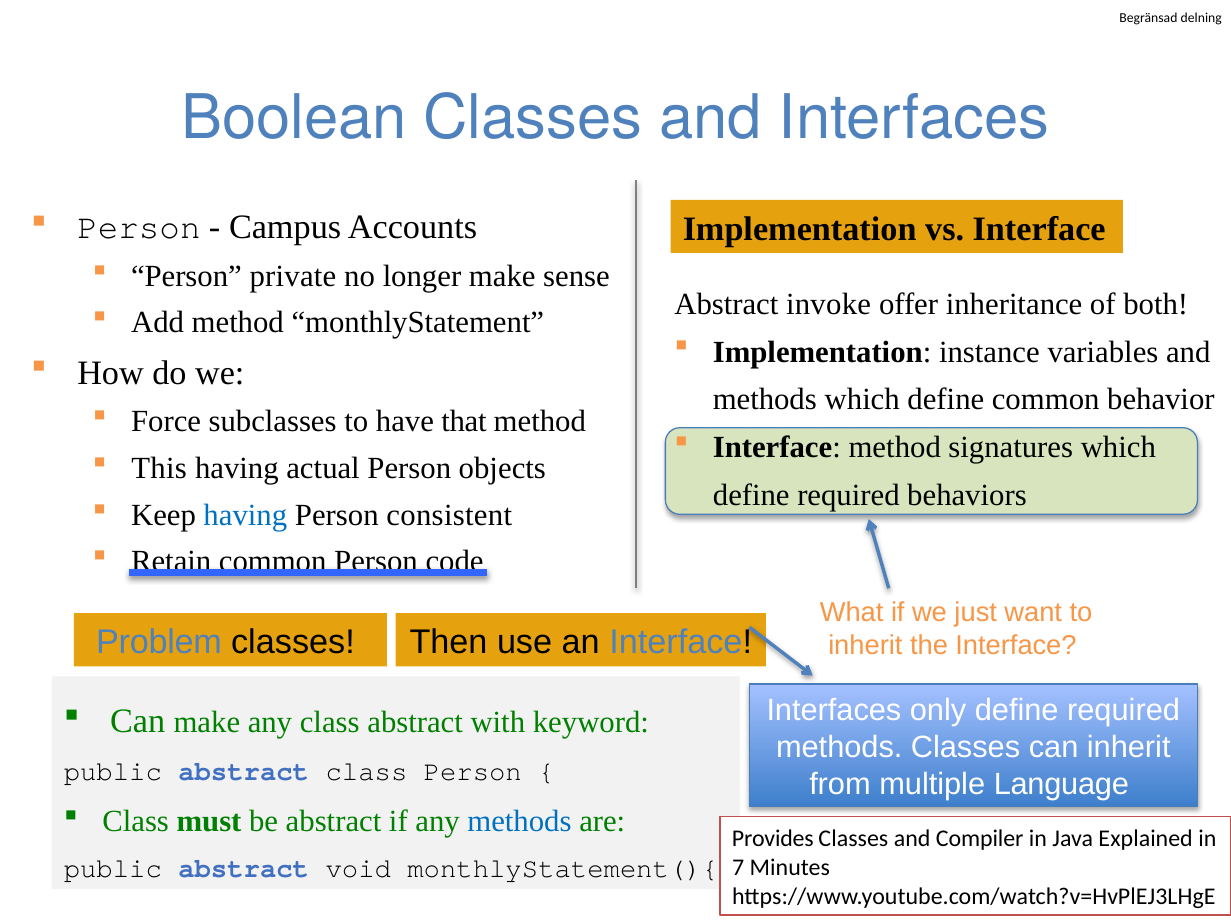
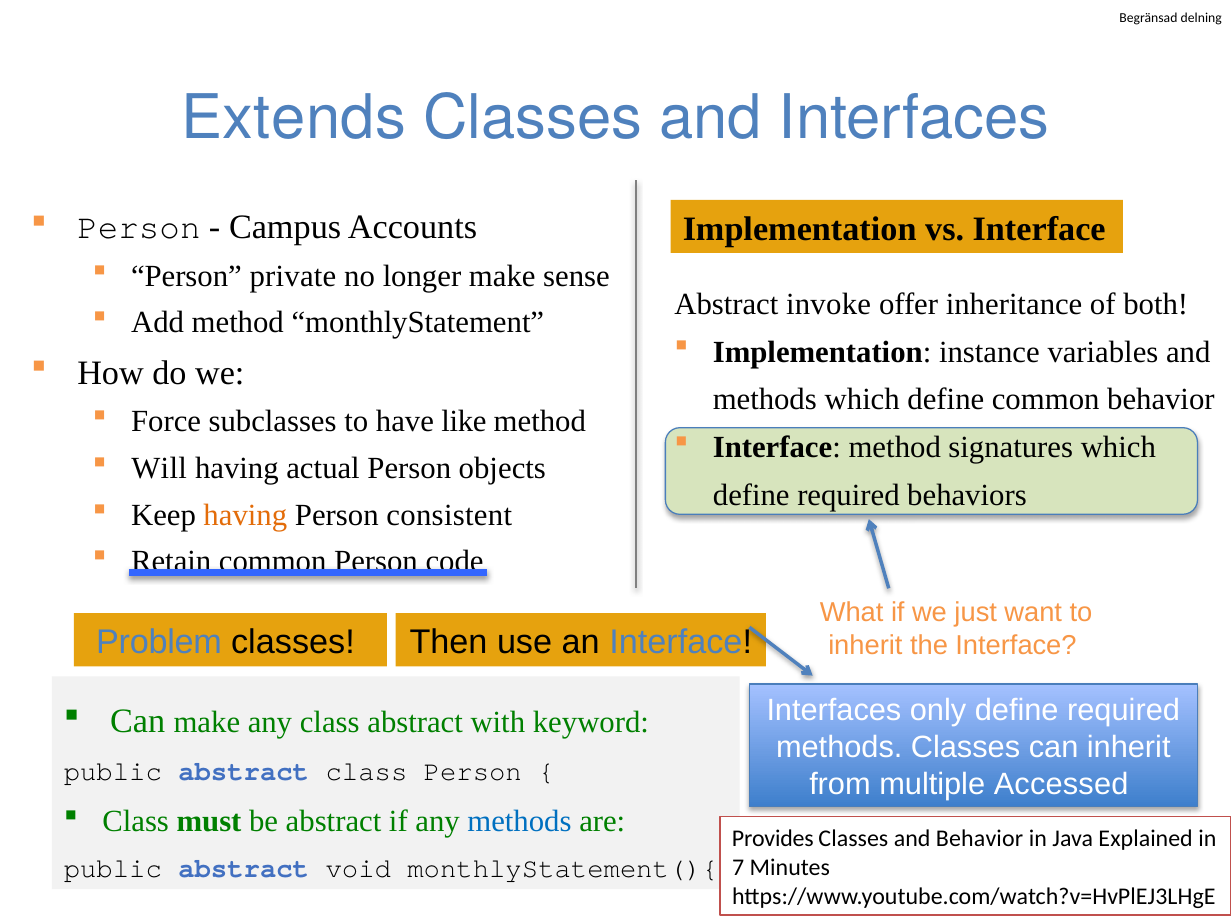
Boolean: Boolean -> Extends (294, 118)
that: that -> like (464, 422)
This: This -> Will (159, 468)
having colour: blue -> orange (245, 515)
Language: Language -> Accessed (1061, 785)
and Compiler: Compiler -> Behavior (980, 839)
